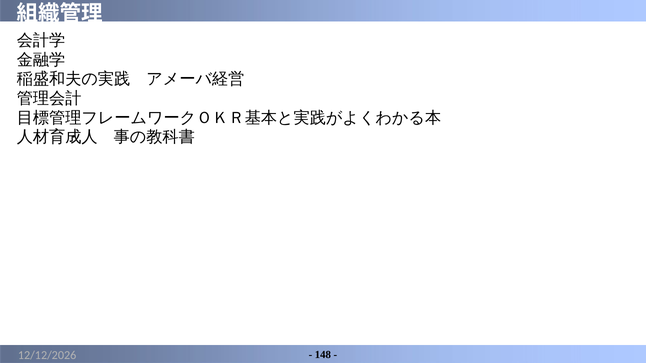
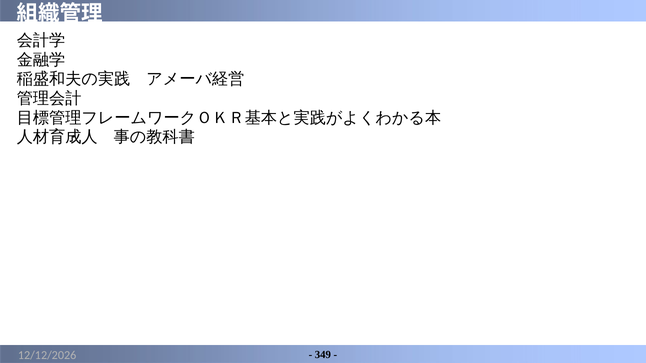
148: 148 -> 349 (323, 355)
